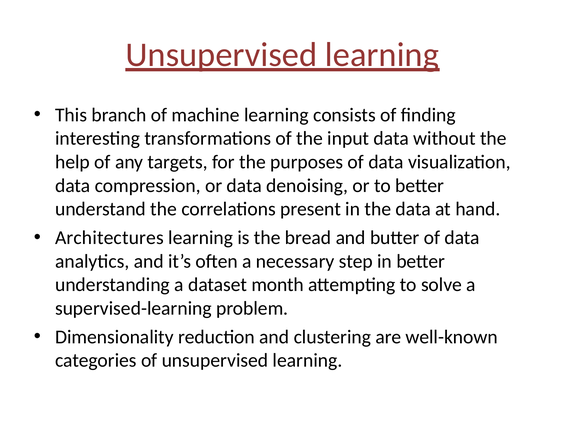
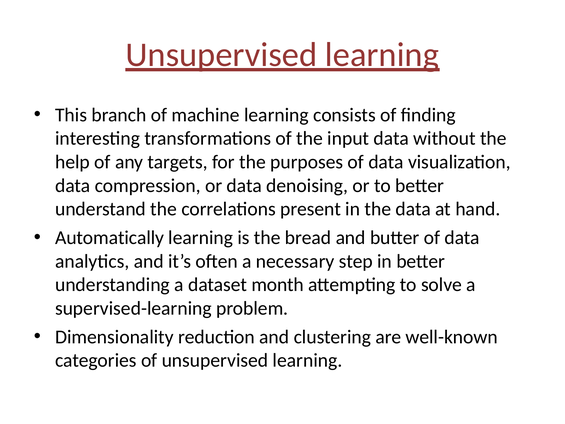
Architectures: Architectures -> Automatically (110, 238)
